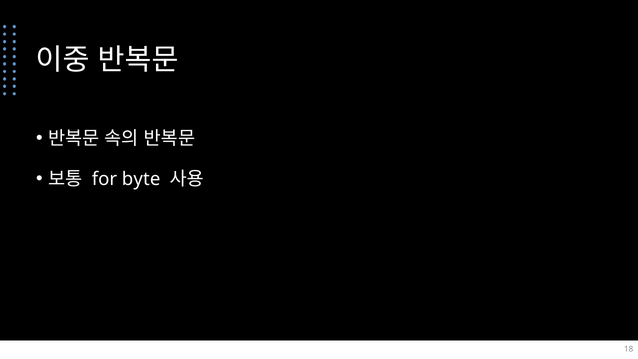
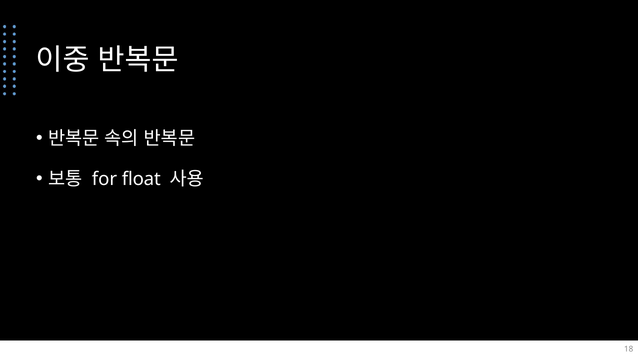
byte: byte -> float (141, 179)
